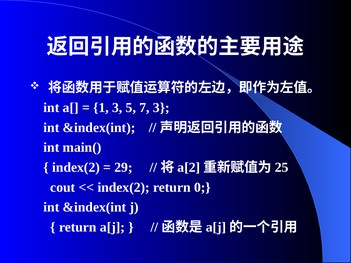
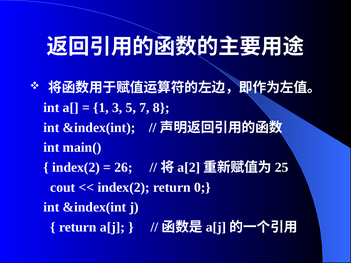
7 3: 3 -> 8 (161, 108)
29: 29 -> 26 (123, 168)
